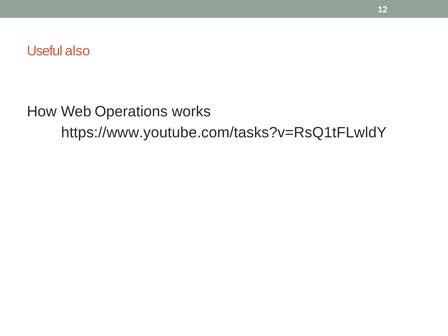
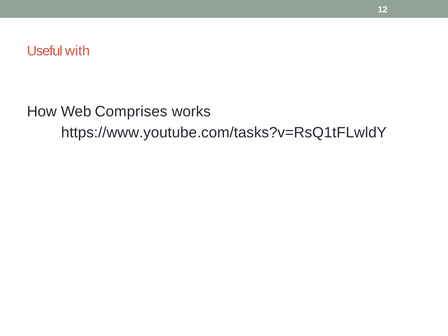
also: also -> with (77, 51)
Operations: Operations -> Comprises (131, 112)
